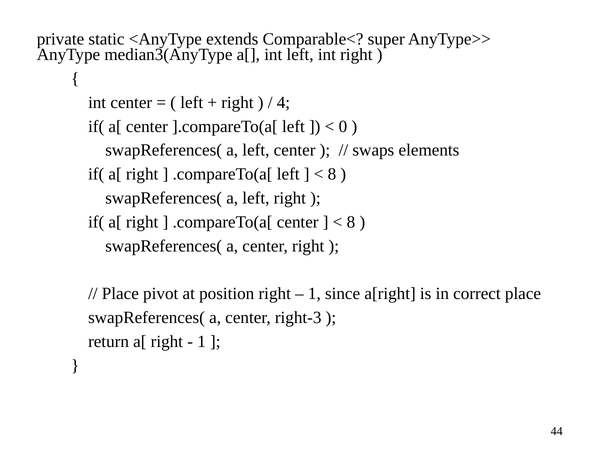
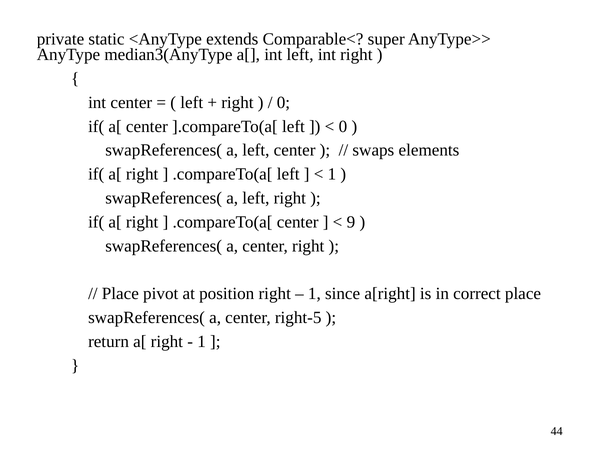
4: 4 -> 0 (283, 103)
8: 8 -> 1 (332, 174)
8: 8 -> 9 (351, 222)
right-3: right-3 -> right-5 (298, 318)
